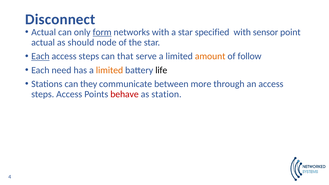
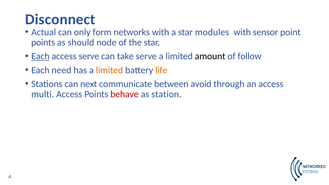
form underline: present -> none (102, 32)
specified: specified -> modules (212, 32)
actual: actual -> points (43, 43)
steps: steps -> serve (89, 56)
that: that -> take (125, 56)
amount colour: orange -> black (210, 56)
life colour: black -> orange (161, 70)
they: they -> next (89, 84)
more: more -> avoid (201, 84)
steps: steps -> multi (43, 94)
